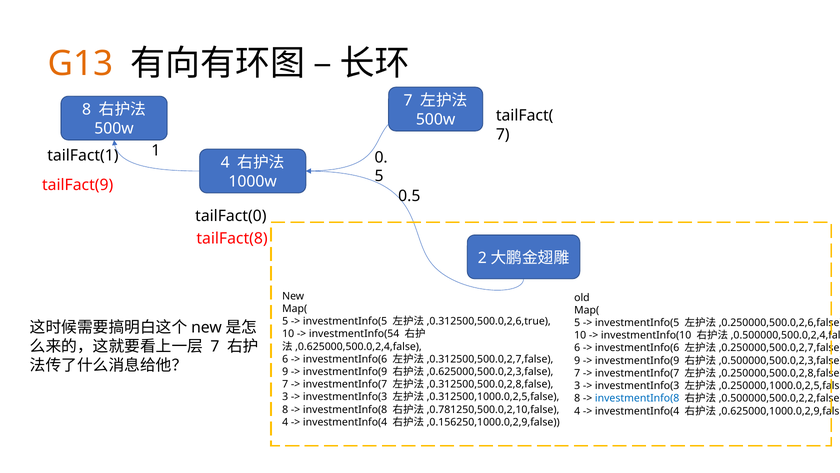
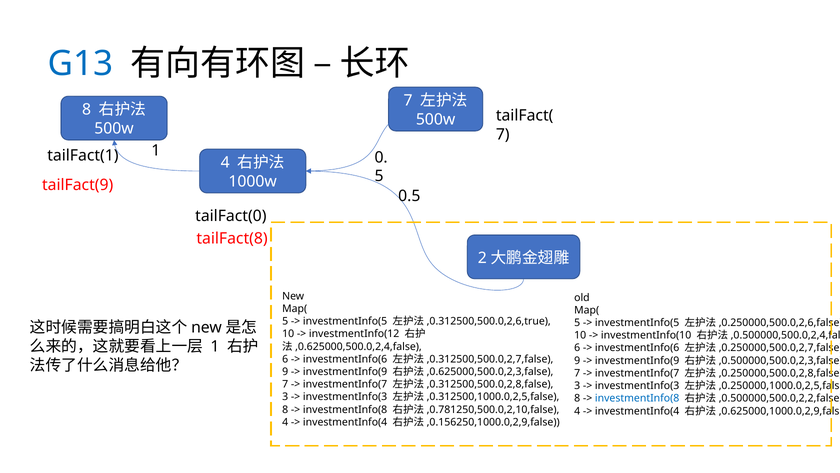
G13 colour: orange -> blue (80, 64)
investmentInfo(54: investmentInfo(54 -> investmentInfo(12 (354, 334)
7: 7 -> 1 (215, 346)
